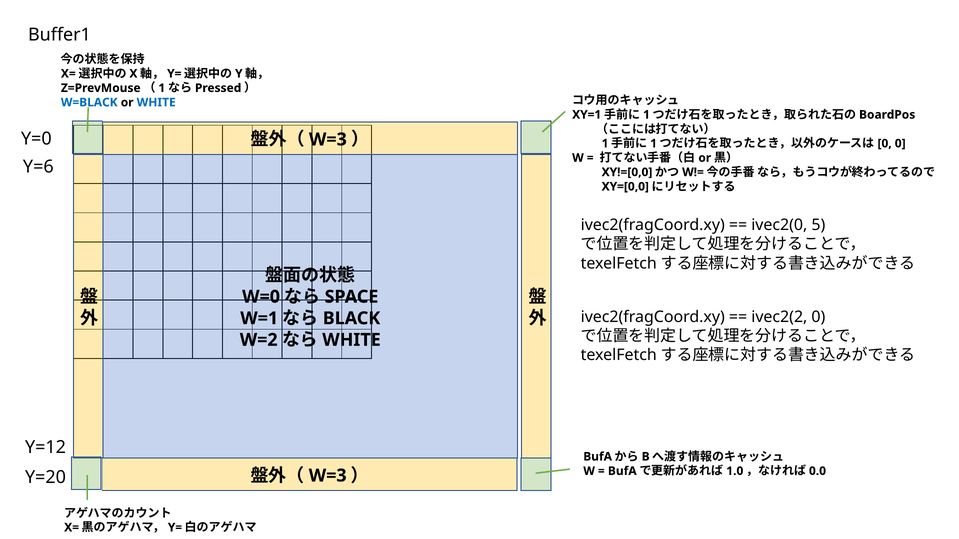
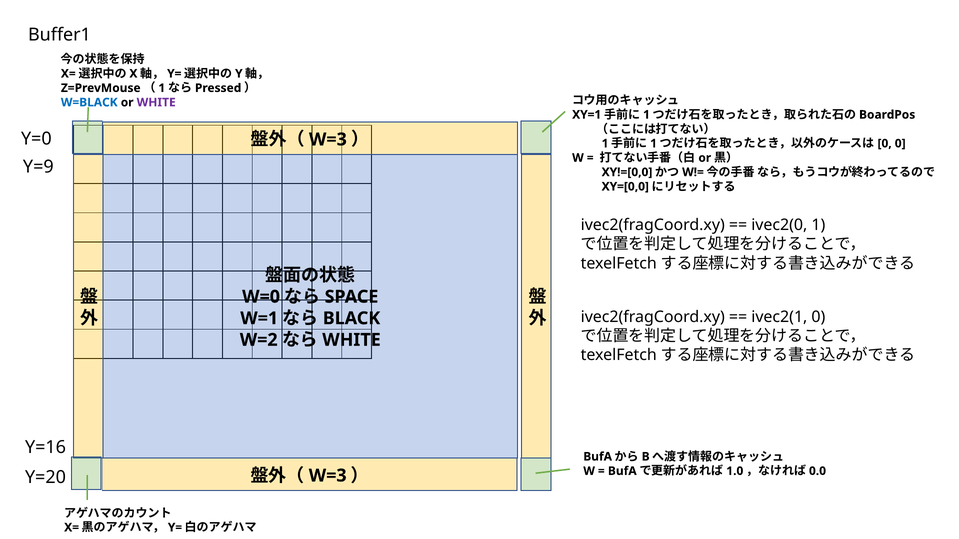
WHITE colour: blue -> purple (156, 102)
Y=6: Y=6 -> Y=9 (38, 167)
ivec2(0 5: 5 -> 1 (818, 225)
ivec2(2: ivec2(2 -> ivec2(1 (779, 317)
Y=12: Y=12 -> Y=16 (45, 448)
